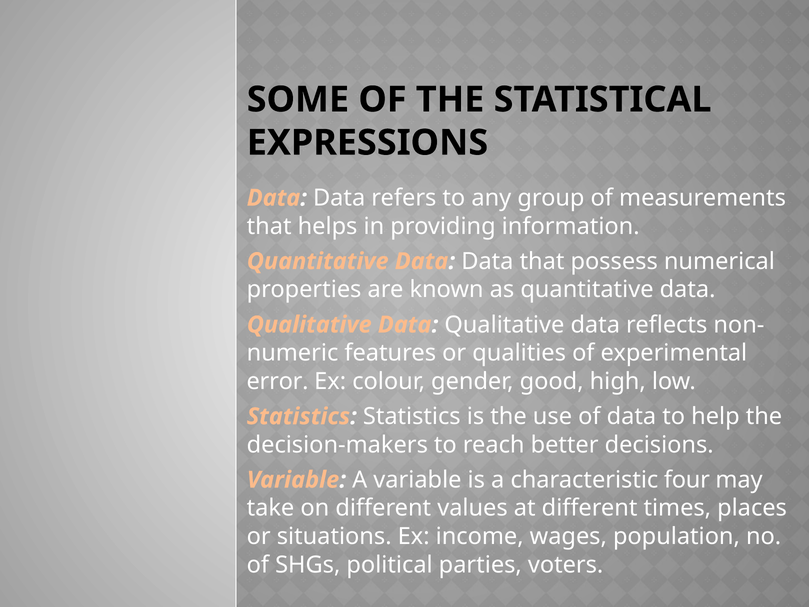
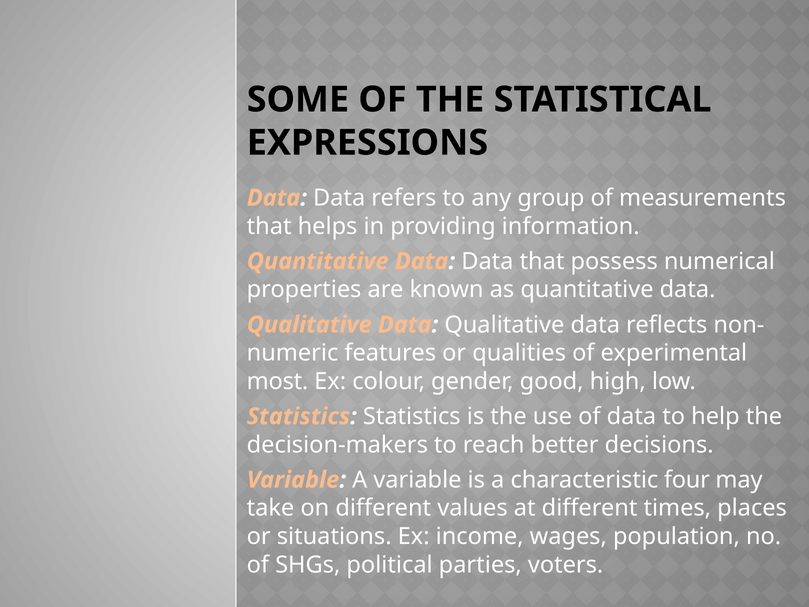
error: error -> most (278, 381)
